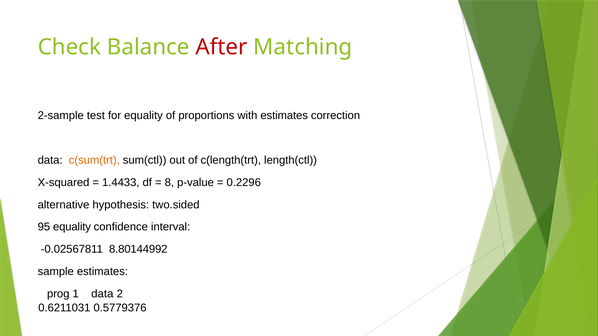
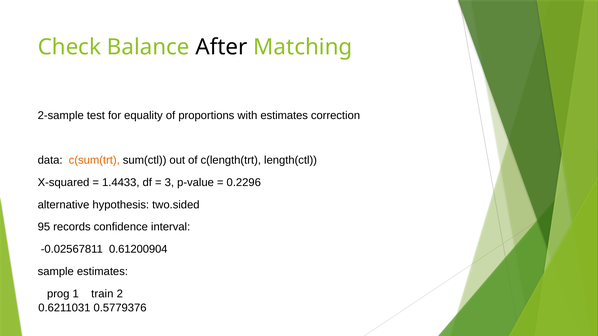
After colour: red -> black (221, 47)
8: 8 -> 3 (169, 183)
95 equality: equality -> records (72, 227)
8.80144992: 8.80144992 -> 0.61200904 (138, 249)
1 data: data -> train (102, 294)
